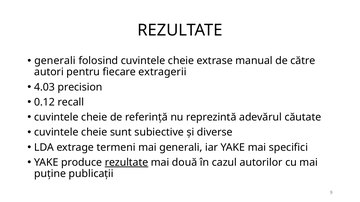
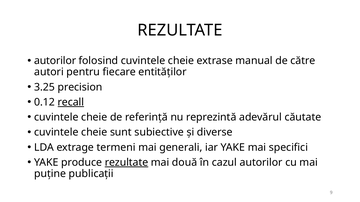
generali: generali -> autorilor (55, 61)
extragerii: extragerii -> entităților (163, 72)
4.03: 4.03 -> 3.25 (45, 87)
recall underline: none -> present (71, 102)
